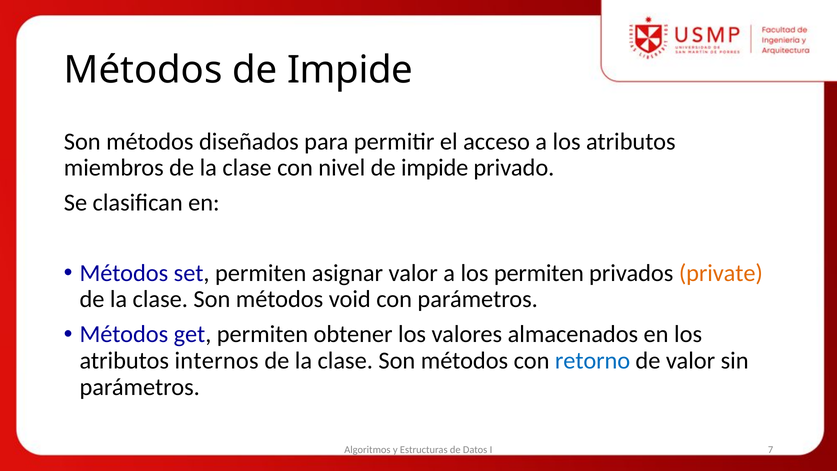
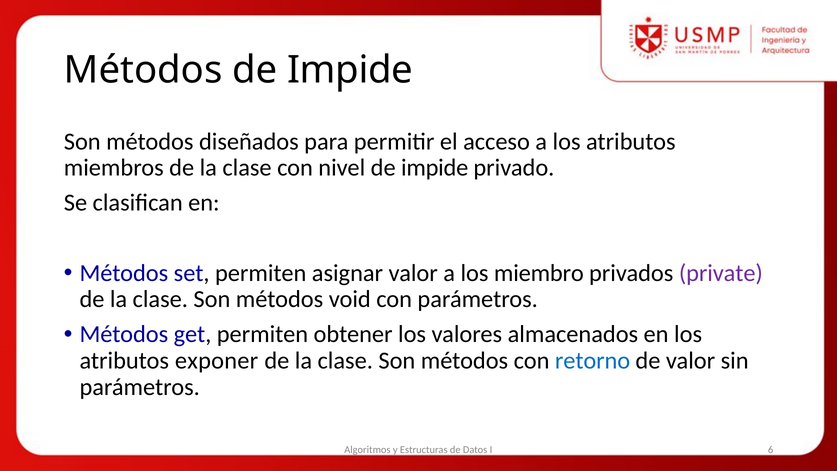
los permiten: permiten -> miembro (539, 273)
private colour: orange -> purple (721, 273)
internos: internos -> exponer (217, 361)
7: 7 -> 6 (771, 450)
